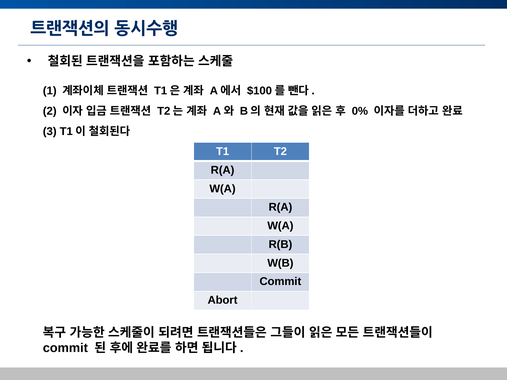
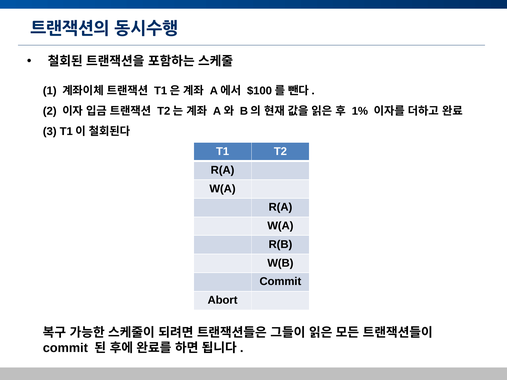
0%: 0% -> 1% (360, 111)
